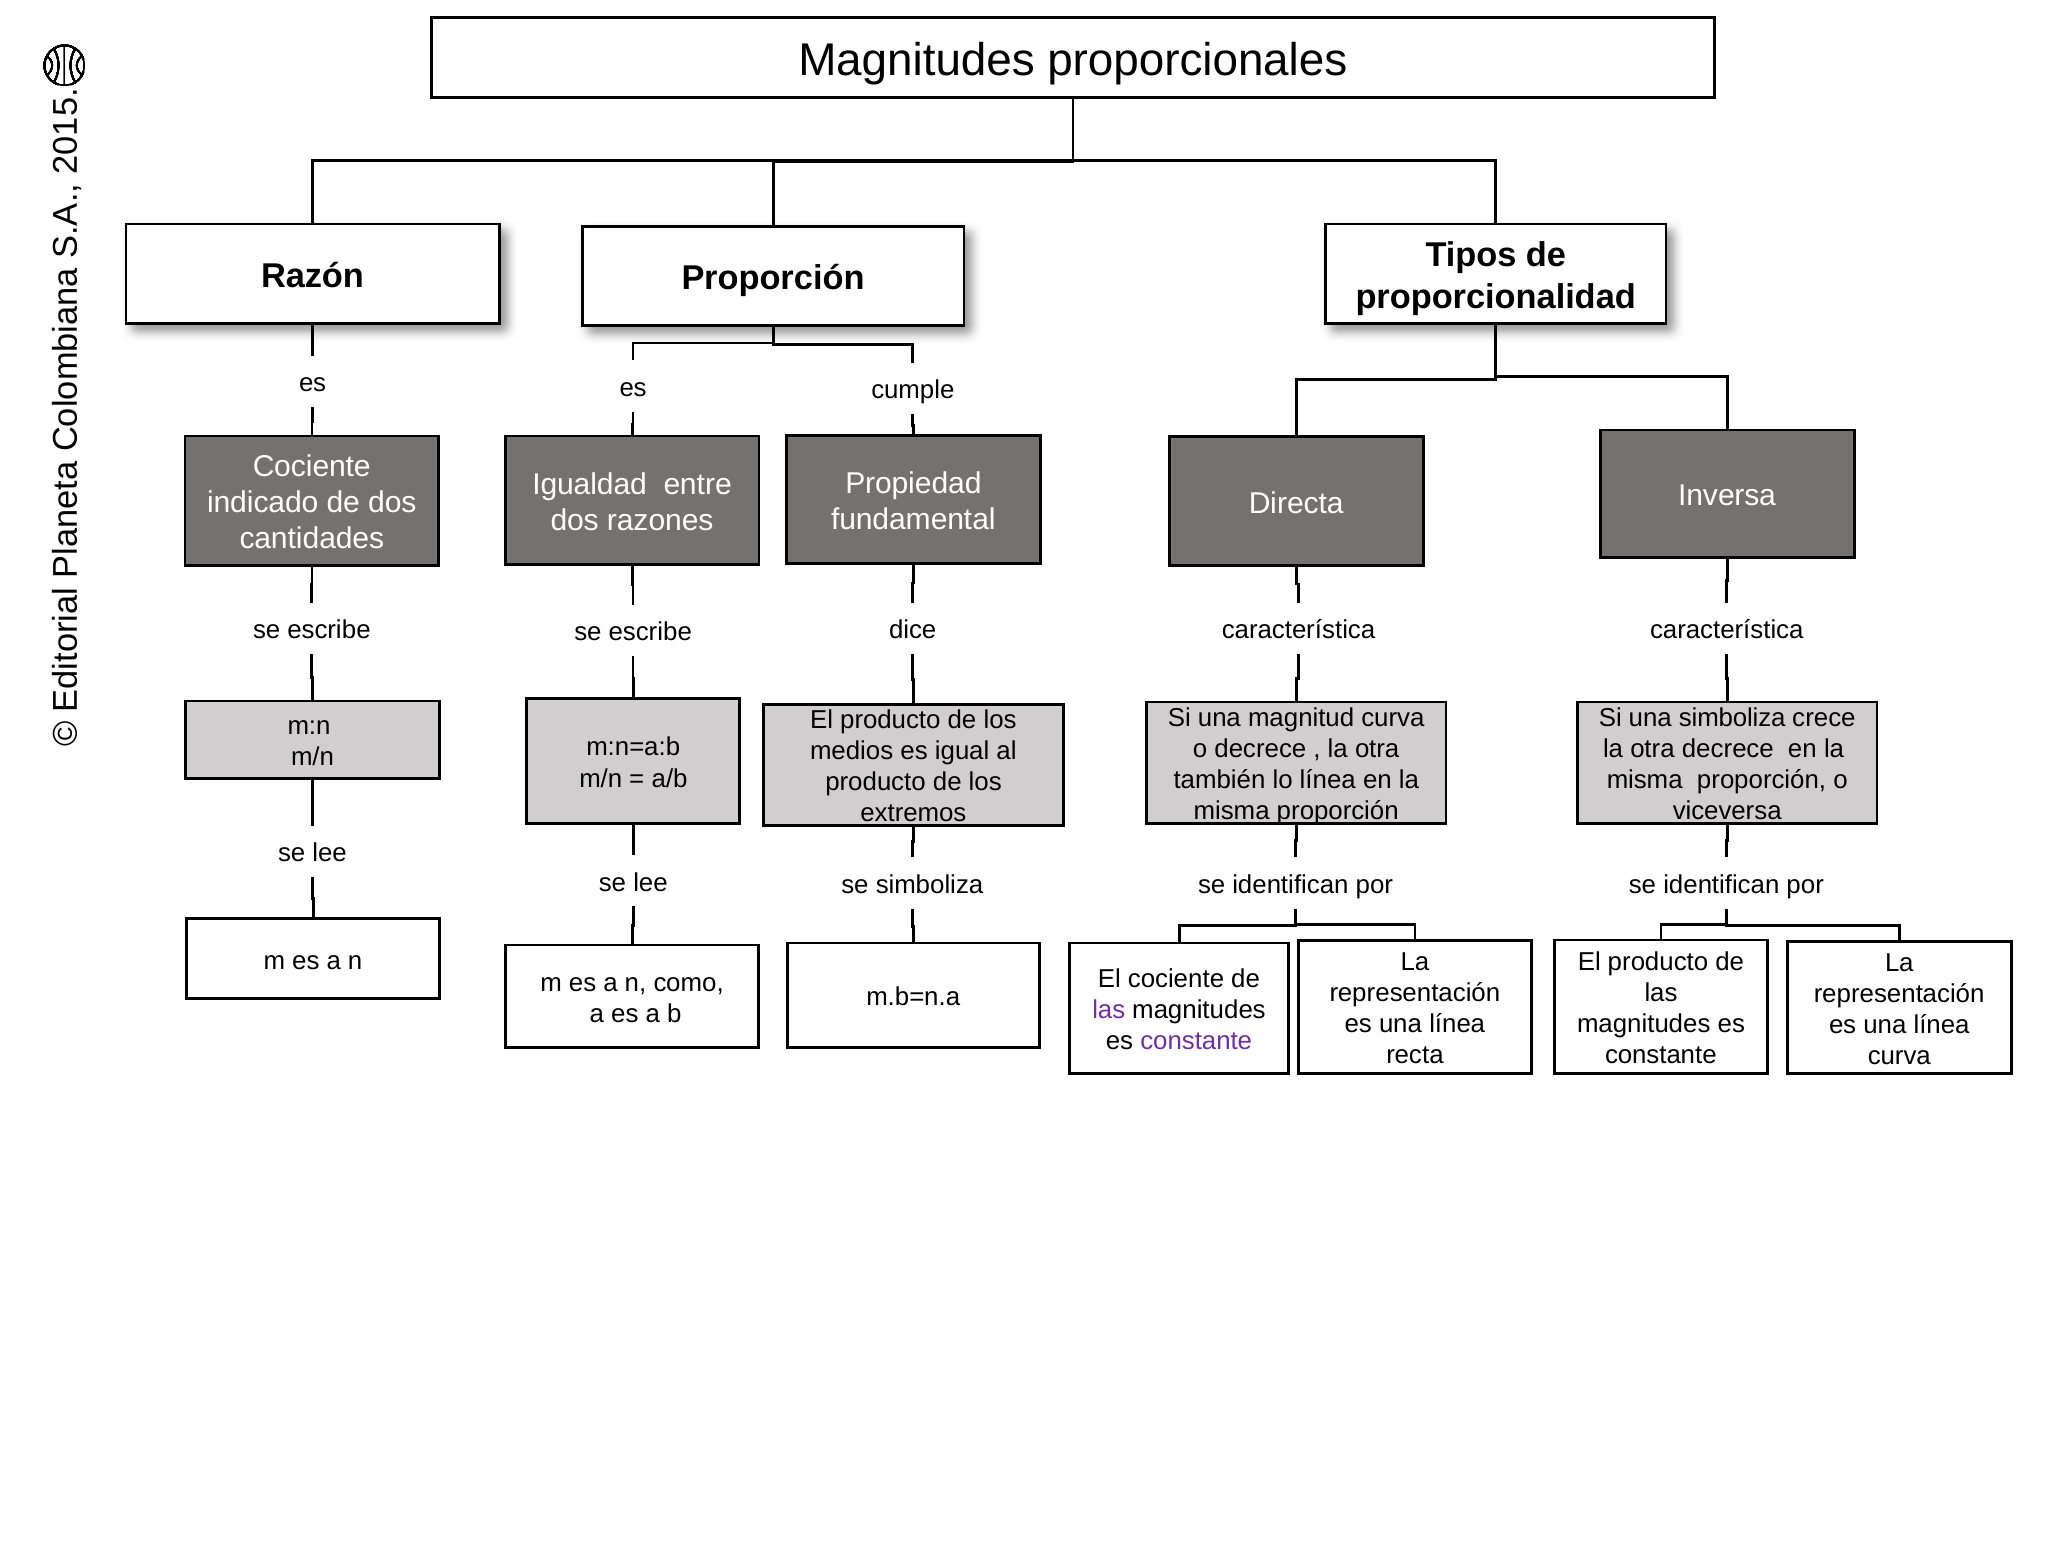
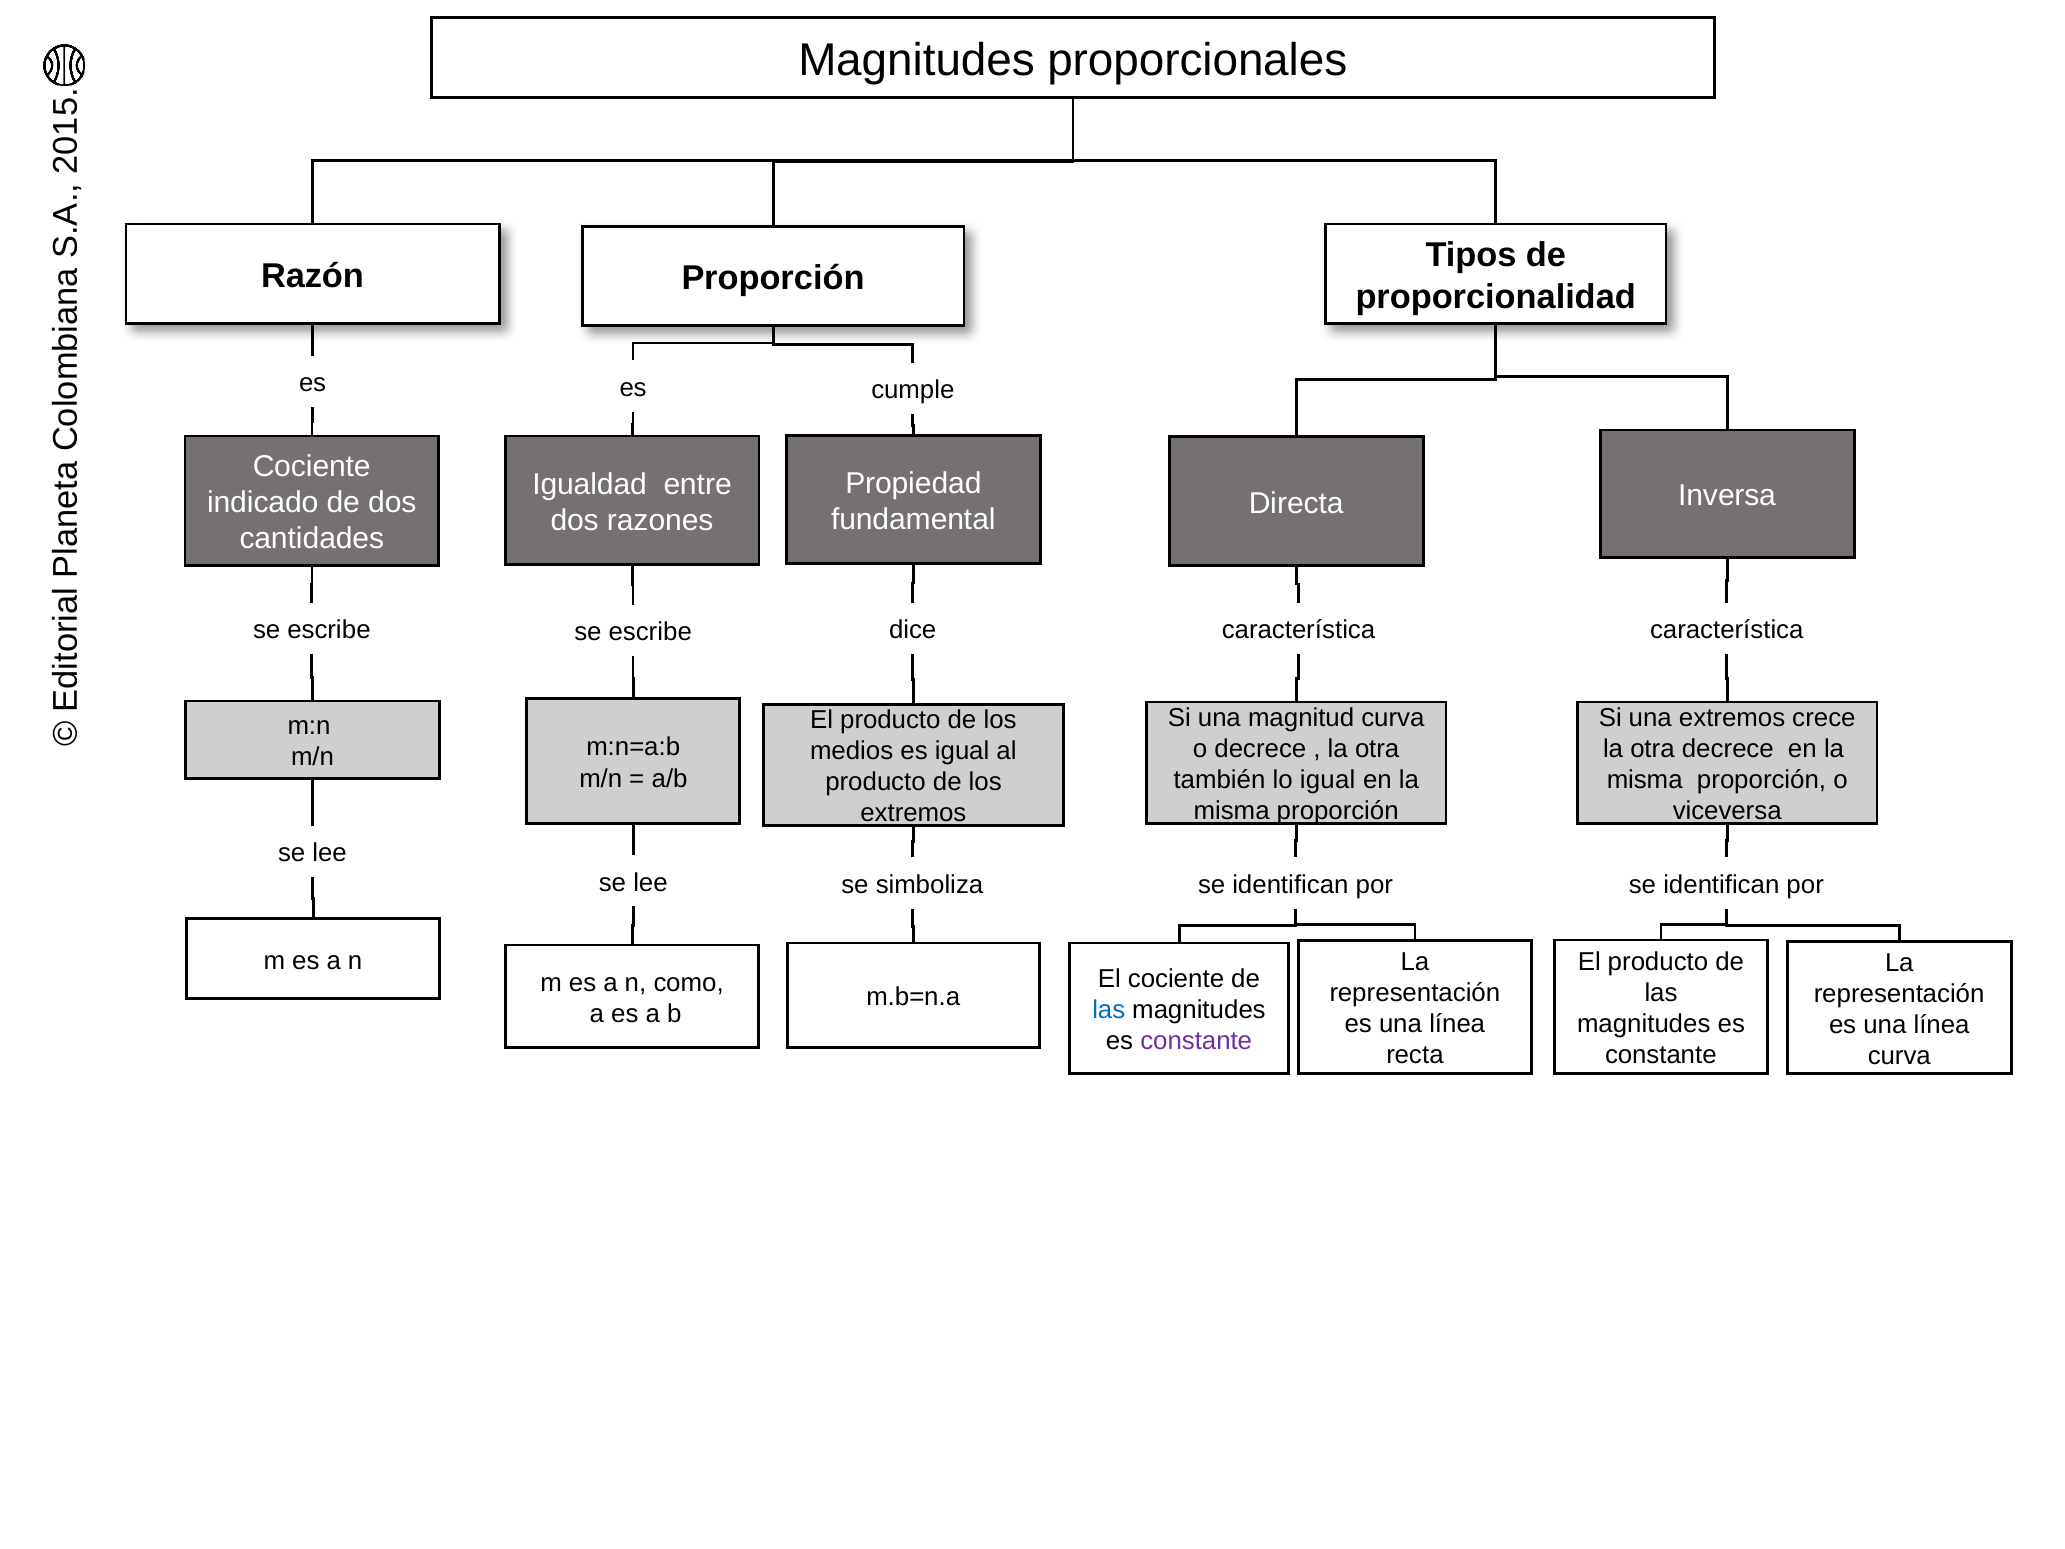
una simboliza: simboliza -> extremos (1732, 718)
lo línea: línea -> igual (1328, 780)
las colour: purple -> blue (1109, 1010)
